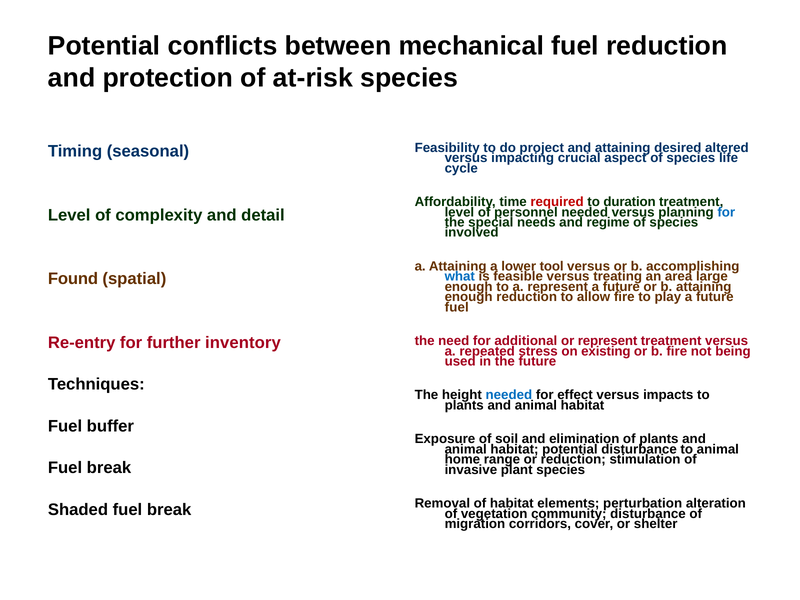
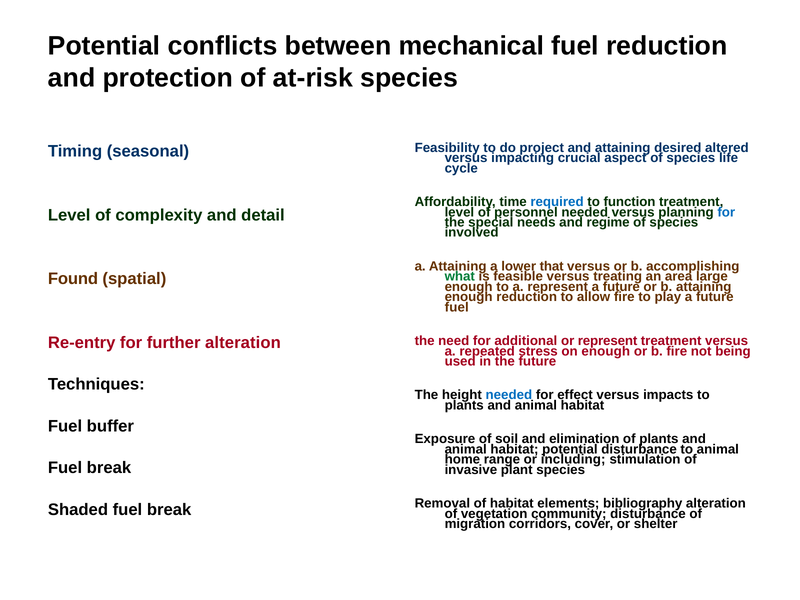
required colour: red -> blue (557, 202)
duration: duration -> function (630, 202)
tool: tool -> that (552, 266)
what colour: blue -> green (460, 277)
further inventory: inventory -> alteration (243, 343)
on existing: existing -> enough (606, 351)
or reduction: reduction -> including (573, 460)
perturbation: perturbation -> bibliography (643, 503)
